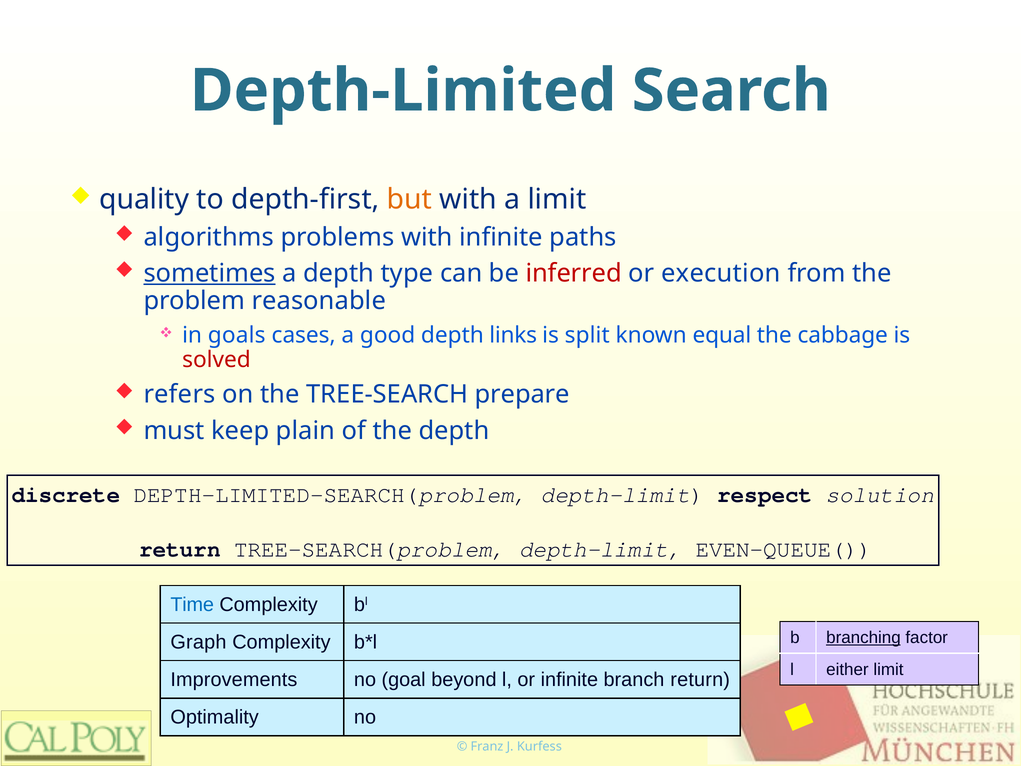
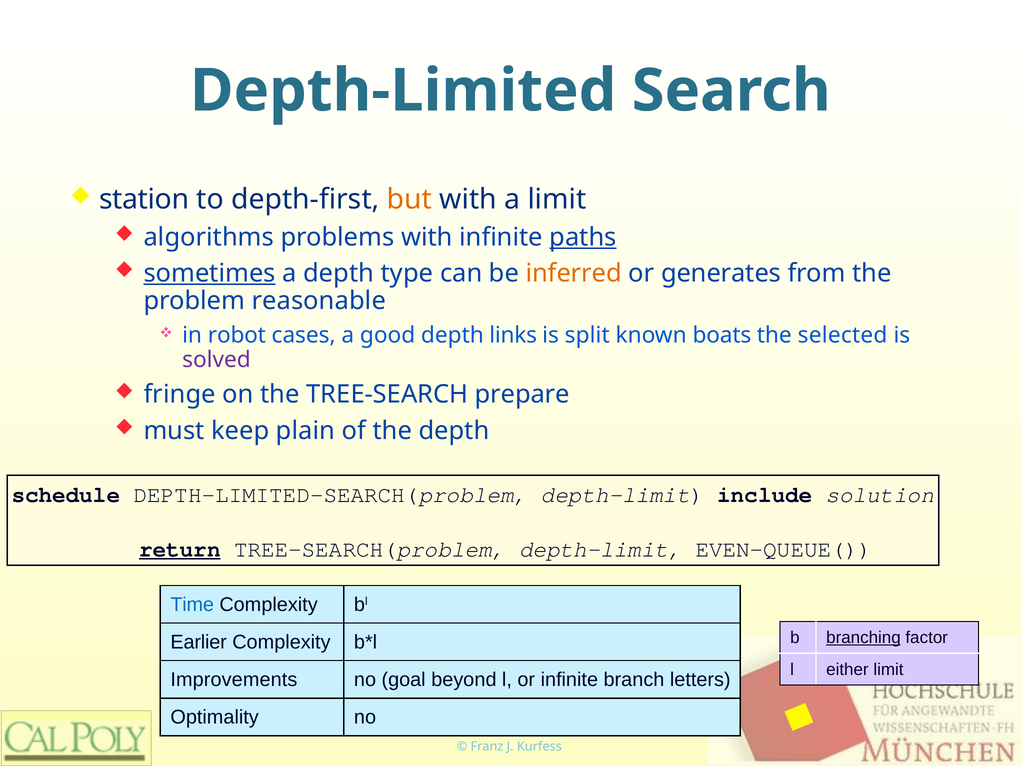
quality: quality -> station (144, 199)
paths underline: none -> present (583, 237)
inferred colour: red -> orange (574, 273)
execution: execution -> generates (721, 273)
goals: goals -> robot (237, 335)
equal: equal -> boats (722, 335)
cabbage: cabbage -> selected (843, 335)
solved colour: red -> purple (216, 360)
refers: refers -> fringe (180, 394)
discrete: discrete -> schedule (66, 494)
respect: respect -> include (765, 494)
return underline: none -> present (180, 549)
Graph: Graph -> Earlier (199, 642)
branch return: return -> letters (700, 680)
